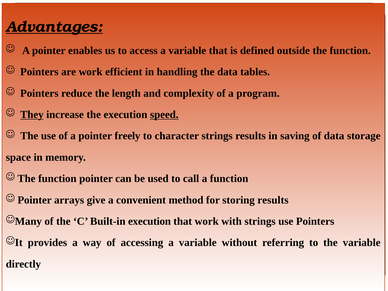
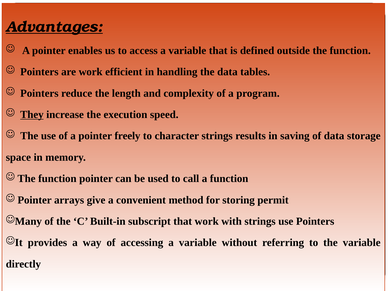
speed underline: present -> none (164, 115)
storing results: results -> permit (273, 200)
Built-in execution: execution -> subscript (149, 221)
